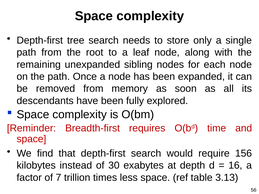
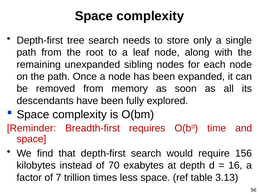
30: 30 -> 70 (114, 166)
